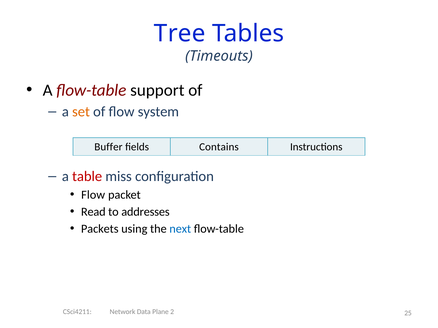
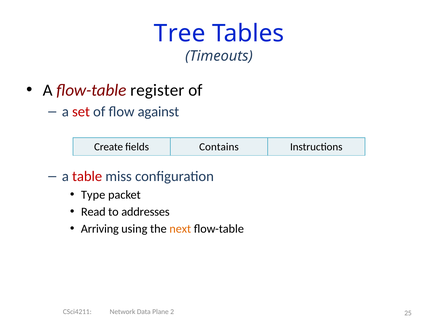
support: support -> register (157, 90)
set colour: orange -> red (81, 112)
system: system -> against (158, 112)
Buffer: Buffer -> Create (109, 147)
Flow: Flow -> Type (93, 195)
Packets: Packets -> Arriving (100, 229)
next colour: blue -> orange (180, 229)
